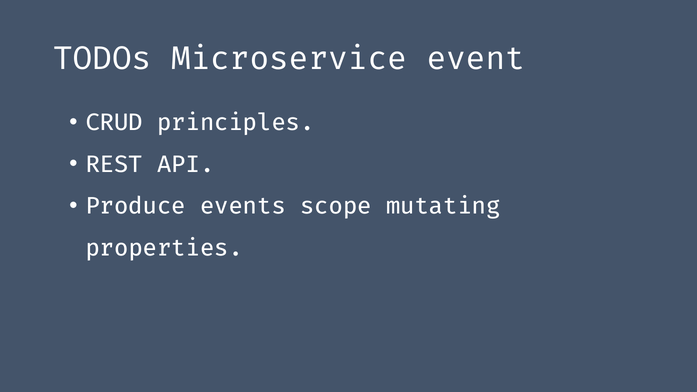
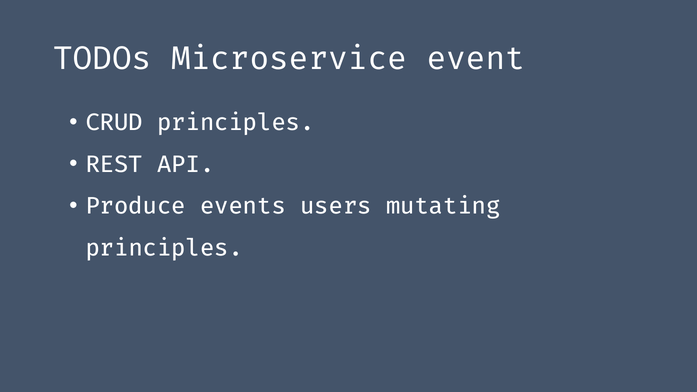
scope: scope -> users (336, 206)
properties: properties -> principles (164, 248)
